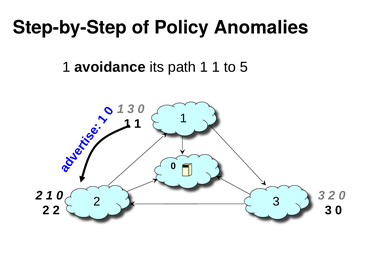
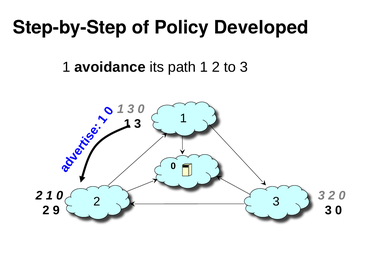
Anomalies: Anomalies -> Developed (261, 28)
path 1 1: 1 -> 2 (216, 67)
to 5: 5 -> 3 (244, 67)
1: 1 -> 3 (138, 124)
2 2: 2 -> 9 (56, 210)
